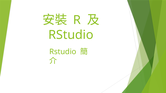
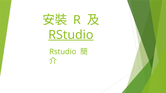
RStudio underline: none -> present (71, 35)
